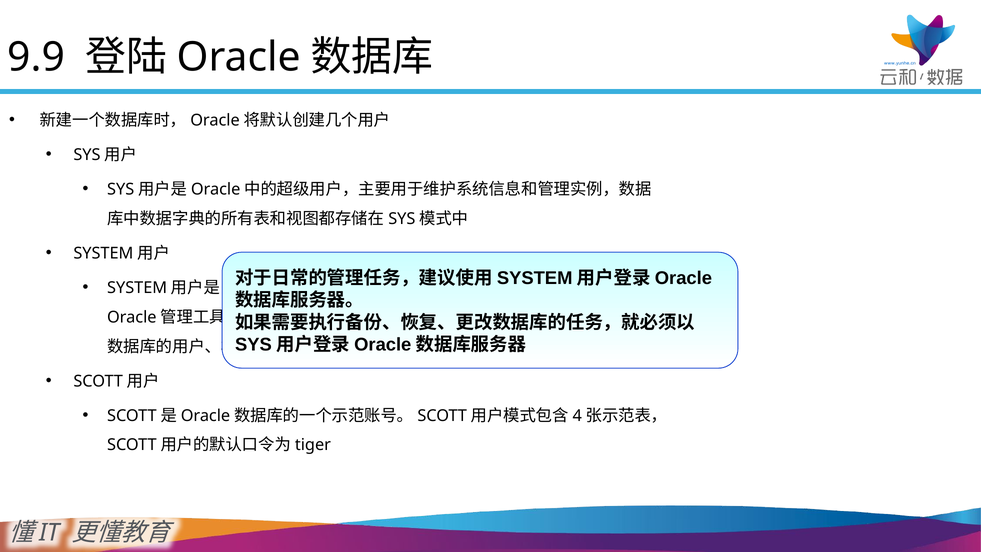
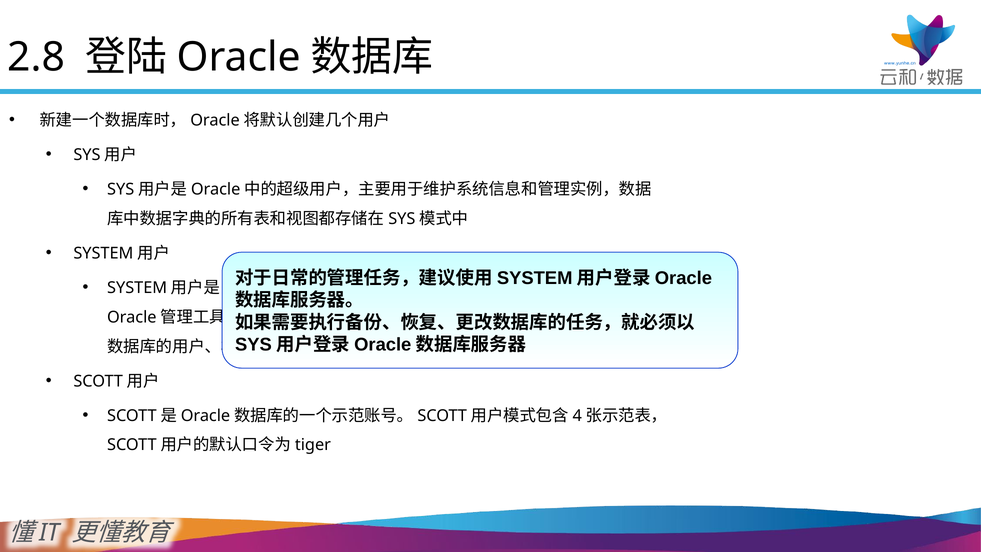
9.9: 9.9 -> 2.8 (36, 57)
